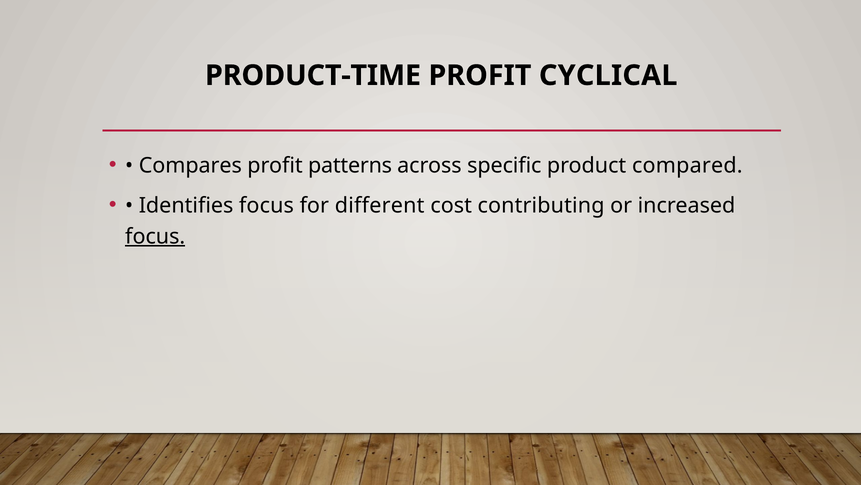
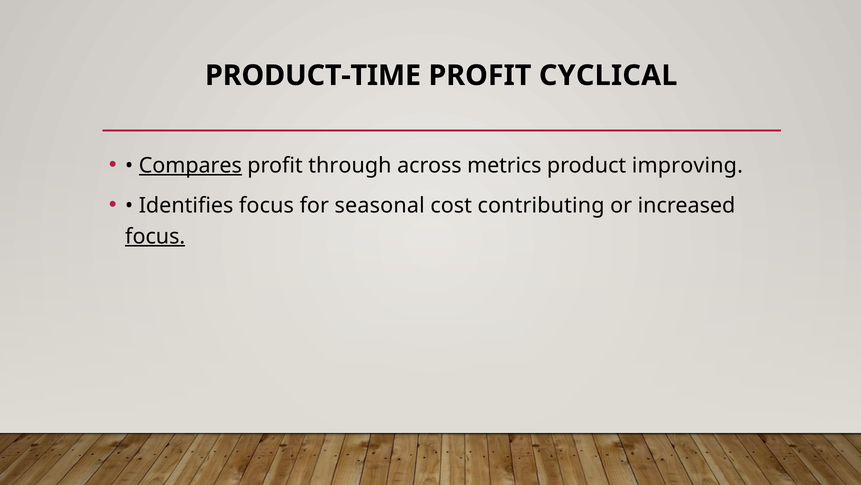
Compares underline: none -> present (190, 165)
patterns: patterns -> through (350, 165)
specific: specific -> metrics (504, 165)
compared: compared -> improving (687, 165)
different: different -> seasonal (380, 205)
